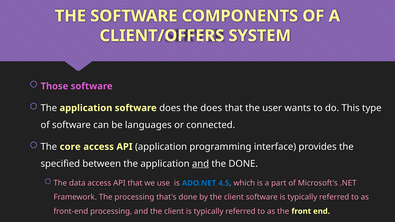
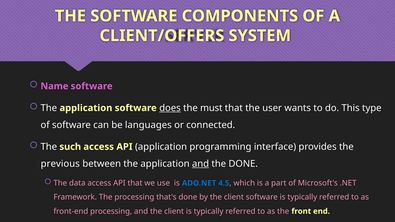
Those: Those -> Name (54, 86)
does underline: none -> present (170, 108)
the does: does -> must (211, 108)
core: core -> such (70, 147)
specified: specified -> previous (60, 164)
